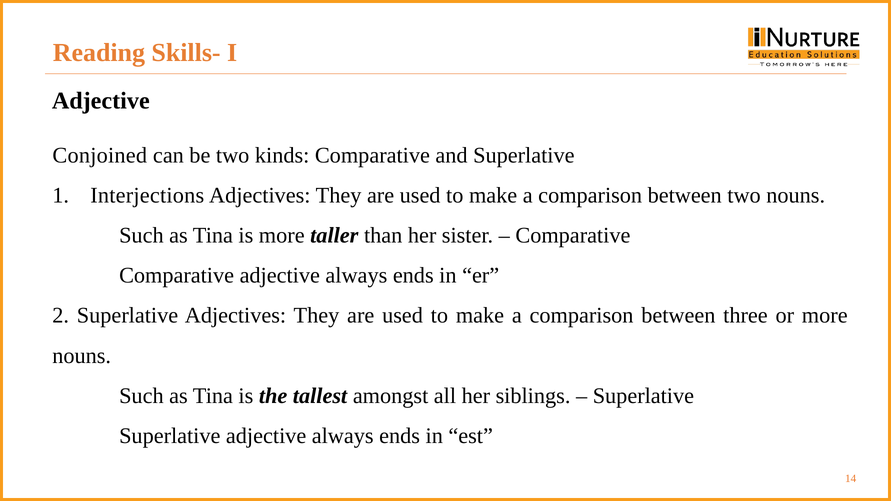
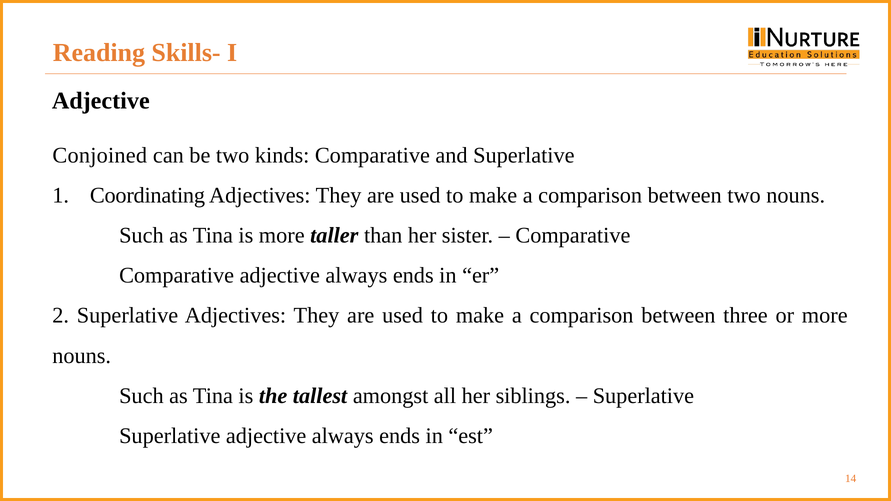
Interjections: Interjections -> Coordinating (147, 195)
